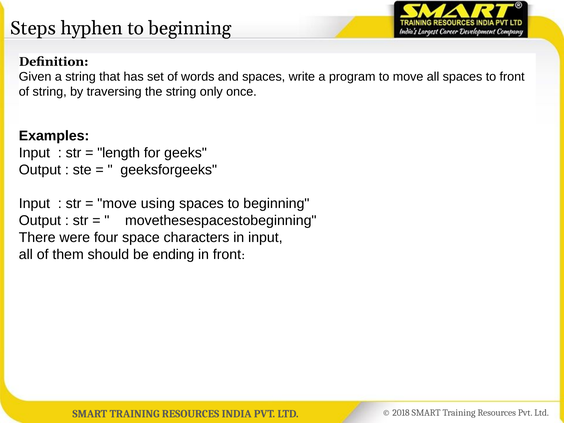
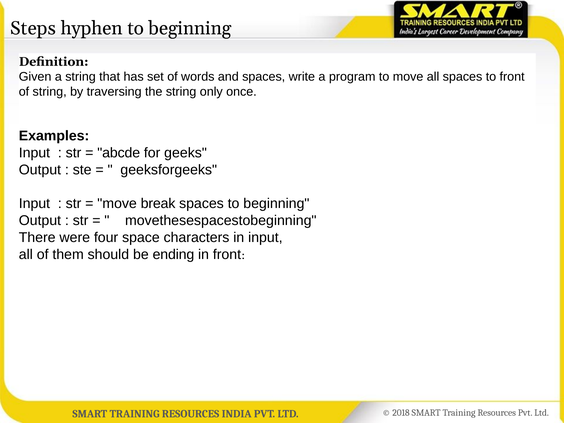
length: length -> abcde (119, 153)
using: using -> break (158, 204)
